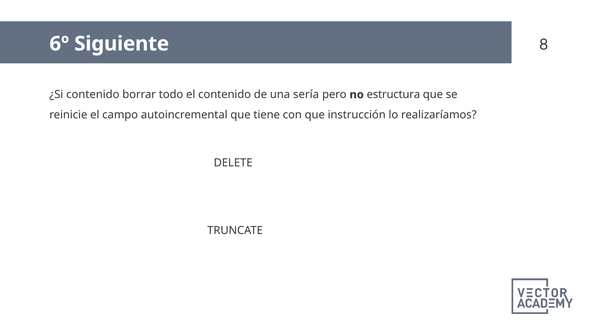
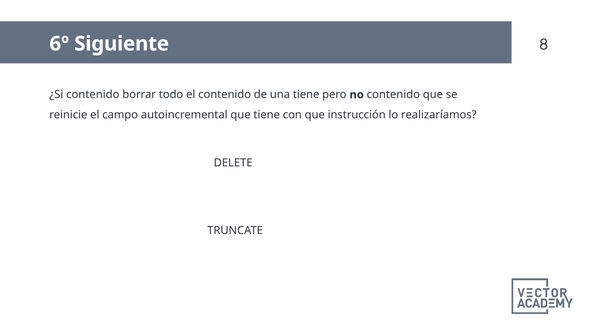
una sería: sería -> tiene (306, 95)
no estructura: estructura -> contenido (393, 95)
